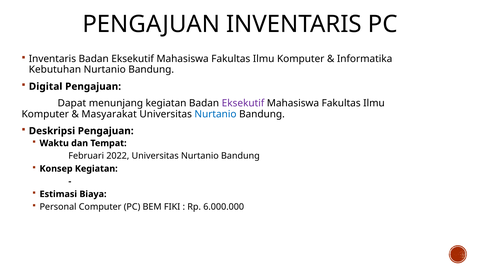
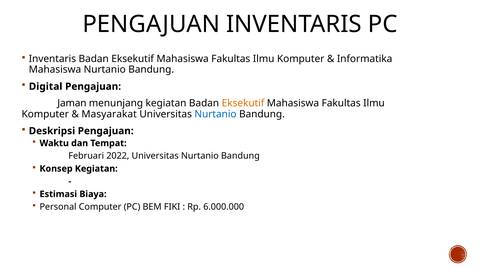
Kebutuhan: Kebutuhan -> Mahasiswa (55, 70)
Dapat: Dapat -> Jaman (72, 103)
Eksekutif colour: purple -> orange (243, 103)
